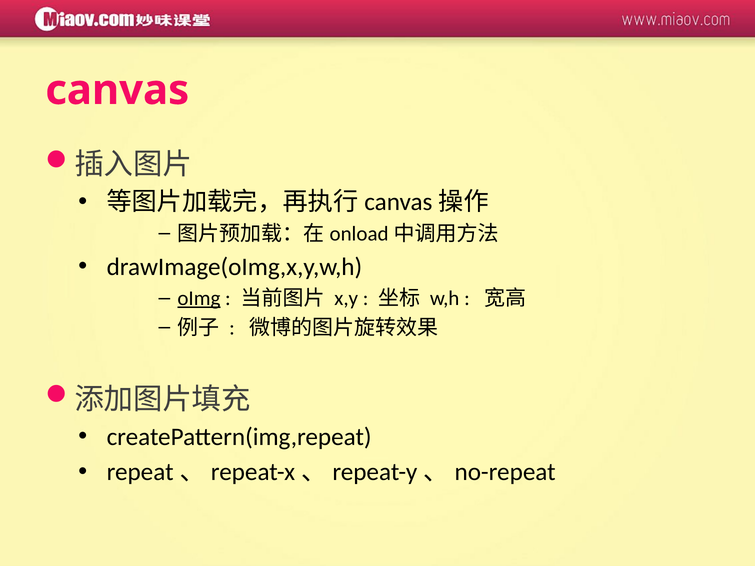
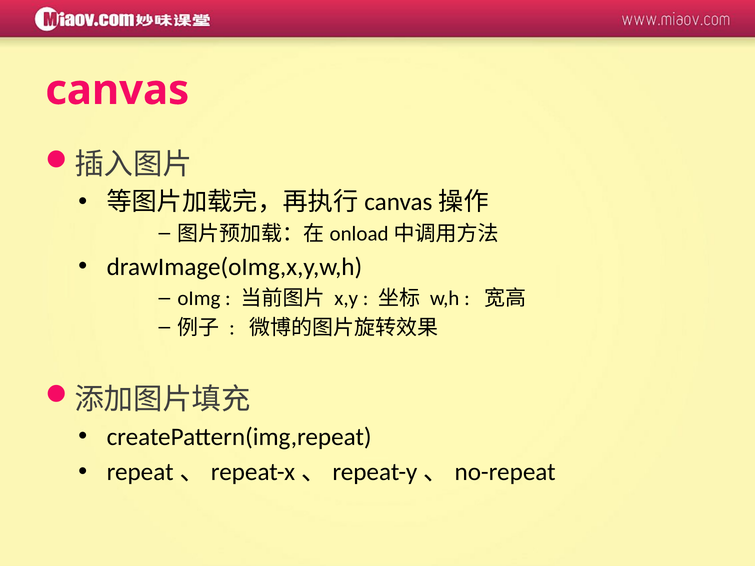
oImg underline: present -> none (199, 298)
